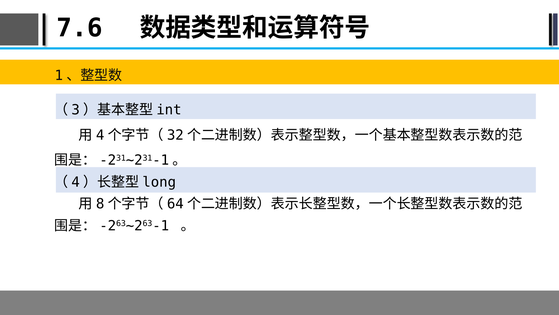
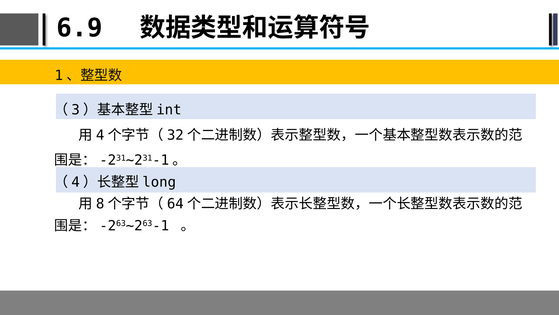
7.6: 7.6 -> 6.9 (80, 28)
